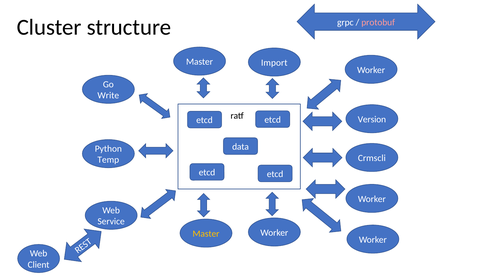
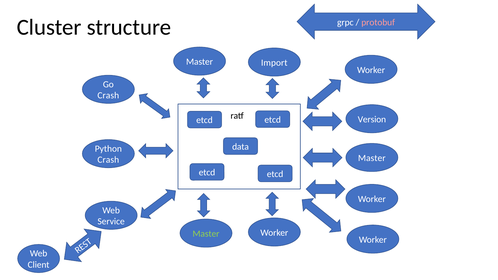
Write: Write -> Crash (108, 96)
Crmscli: Crmscli -> Master (372, 158)
Temp: Temp -> Crash (108, 160)
Master colour: yellow -> light green (206, 234)
